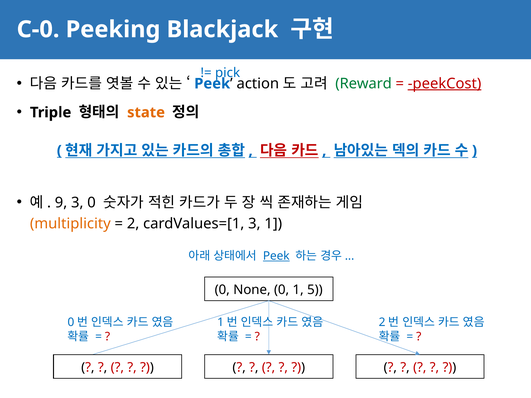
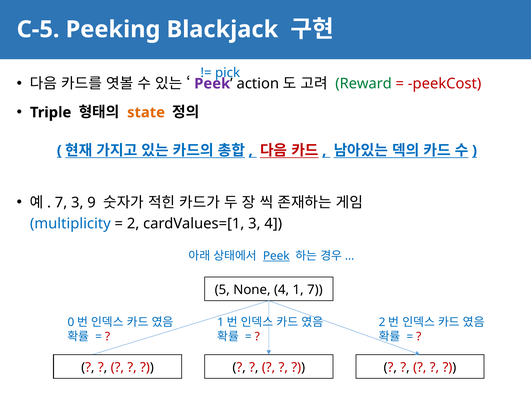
C-0: C-0 -> C-5 (38, 29)
Peek colour: blue -> purple (212, 84)
peekCost underline: present -> none (445, 84)
9: 9 -> 7 (61, 203)
3 0: 0 -> 9 (91, 203)
multiplicity colour: orange -> blue (70, 224)
3 1: 1 -> 4 (273, 224)
0: 0 -> 5 (222, 290)
None 0: 0 -> 4 (282, 290)
1 5: 5 -> 7 (315, 290)
